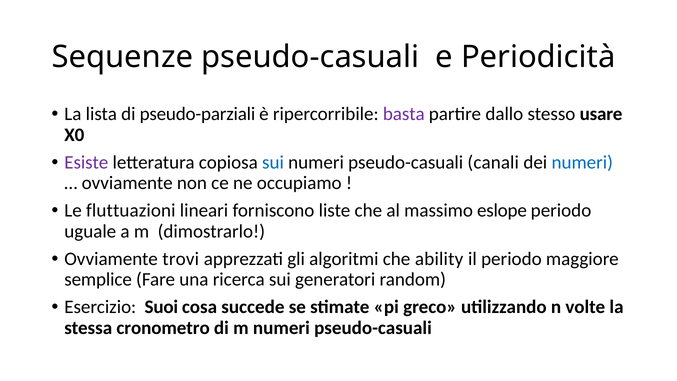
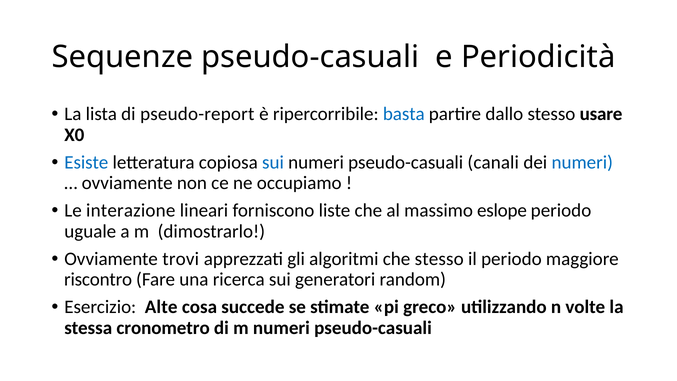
pseudo-parziali: pseudo-parziali -> pseudo-report (197, 114)
basta colour: purple -> blue (404, 114)
Esiste colour: purple -> blue (86, 162)
fluttuazioni: fluttuazioni -> interazione (131, 211)
che ability: ability -> stesso (439, 259)
semplice: semplice -> riscontro (98, 279)
Suoi: Suoi -> Alte (161, 307)
